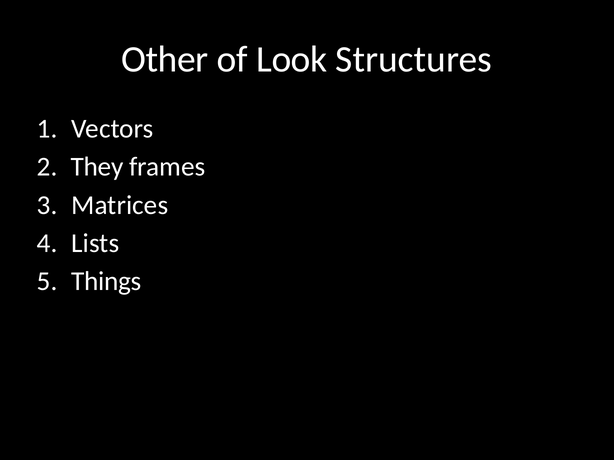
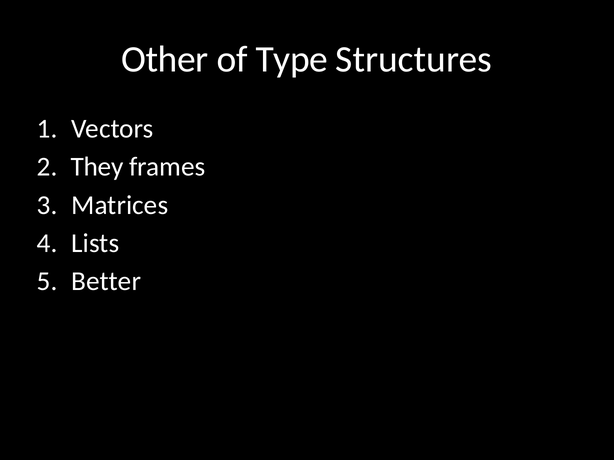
Look: Look -> Type (292, 59)
Things: Things -> Better (106, 282)
